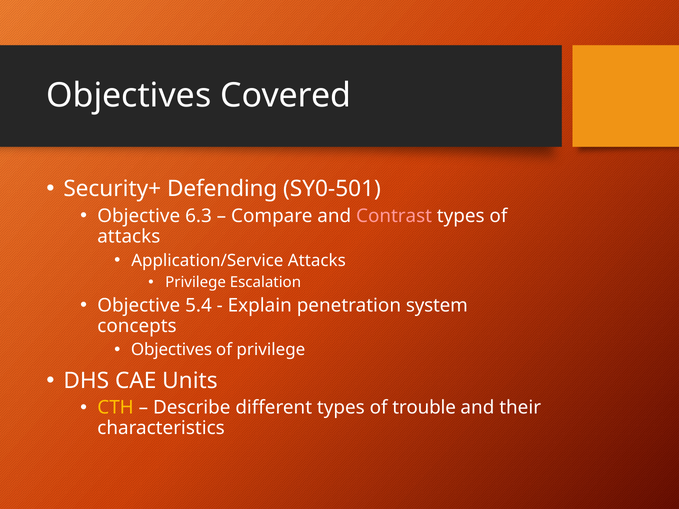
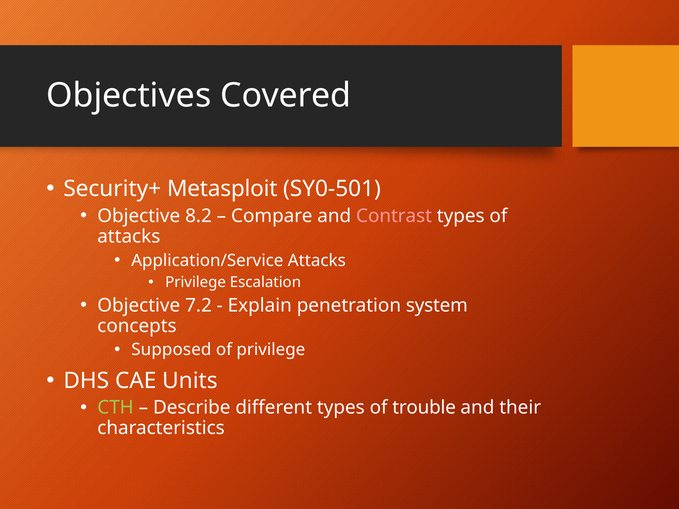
Defending: Defending -> Metasploit (222, 189)
6.3: 6.3 -> 8.2 (198, 216)
5.4: 5.4 -> 7.2 (198, 306)
Objectives: Objectives -> Supposed (171, 350)
CTH colour: yellow -> light green (116, 408)
